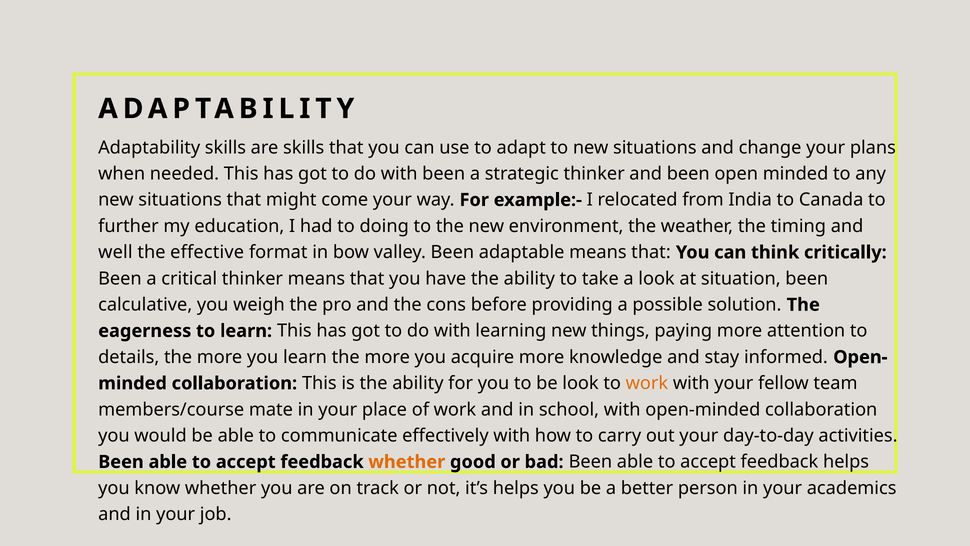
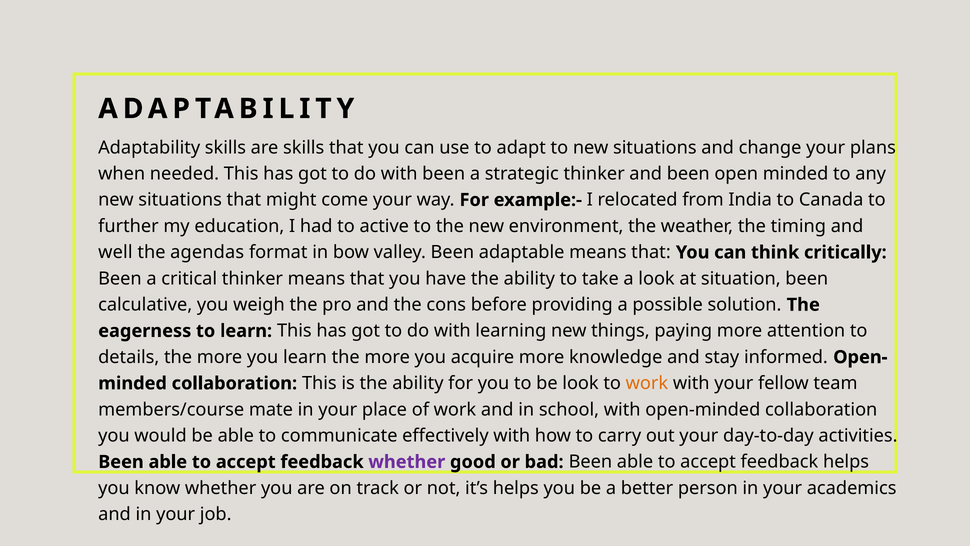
doing: doing -> active (384, 226)
effective: effective -> agendas (207, 252)
whether colour: orange -> purple (407, 462)
